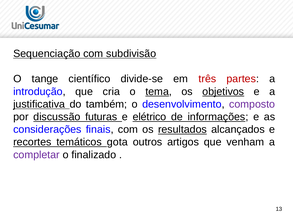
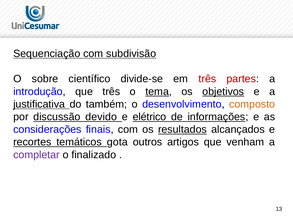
tange: tange -> sobre (45, 79)
que cria: cria -> três (111, 92)
composto colour: purple -> orange (252, 105)
futuras: futuras -> devido (101, 117)
